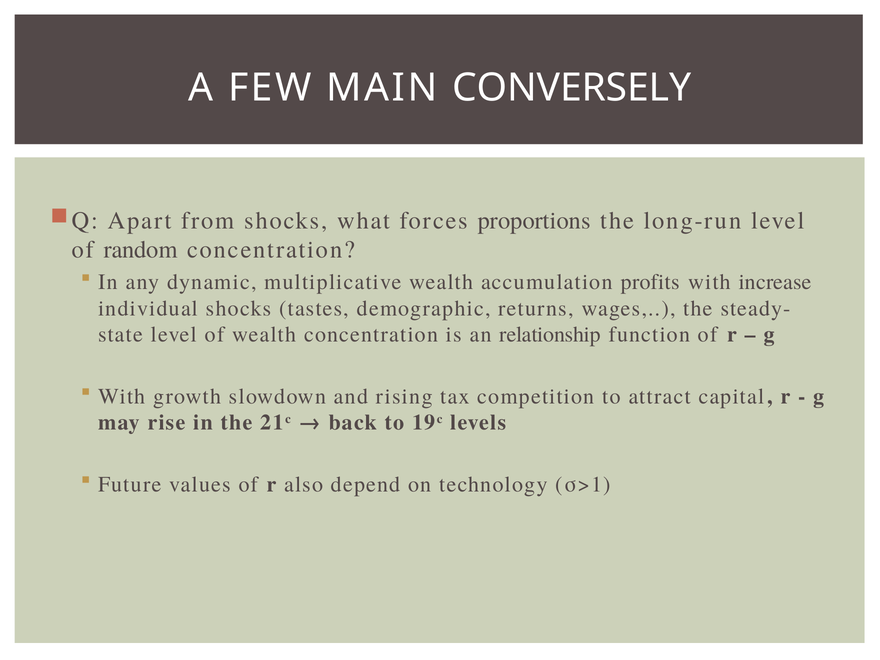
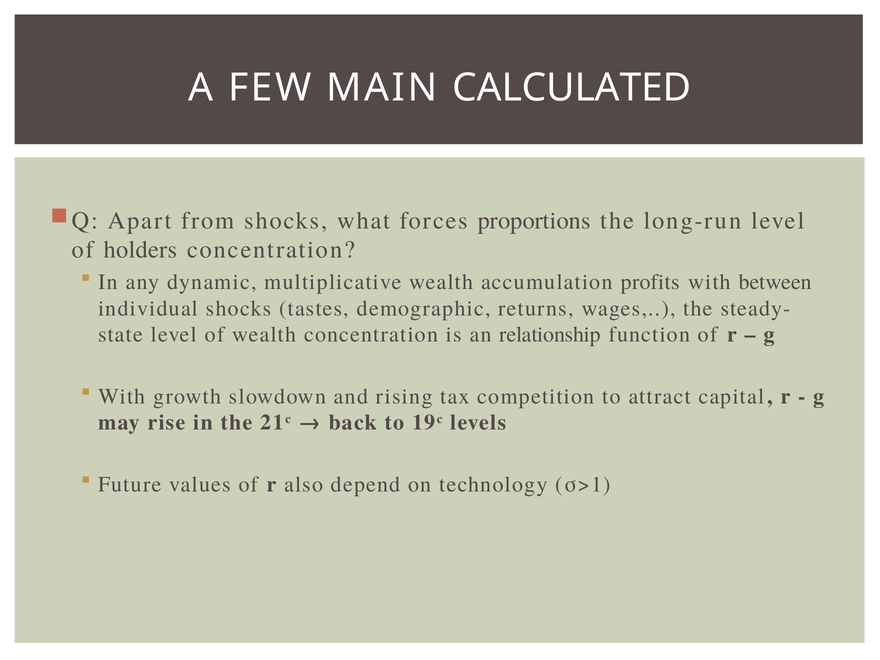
CONVERSELY: CONVERSELY -> CALCULATED (572, 88)
random: random -> holders (140, 250)
increase: increase -> between (775, 282)
